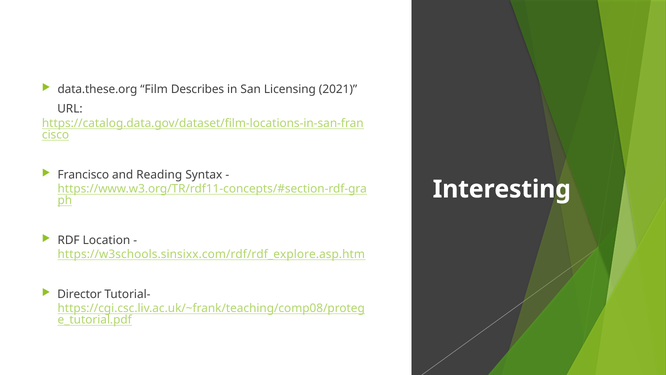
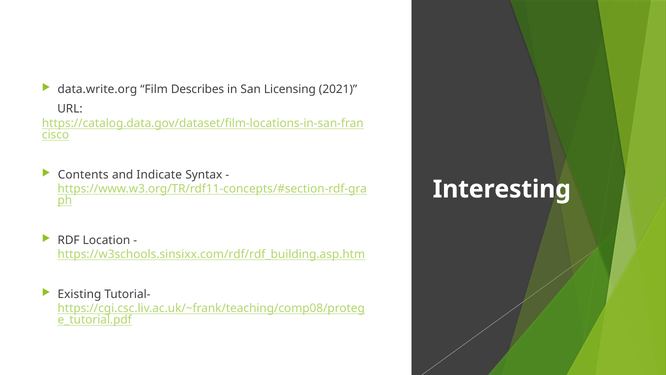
data.these.org: data.these.org -> data.write.org (97, 89)
Francisco: Francisco -> Contents (83, 174)
Reading: Reading -> Indicate (159, 174)
https://w3schools.sinsixx.com/rdf/rdf_explore.asp.htm: https://w3schools.sinsixx.com/rdf/rdf_explore.asp.htm -> https://w3schools.sinsixx.com/rdf/rdf_building.asp.htm (211, 254)
Director: Director -> Existing (79, 294)
